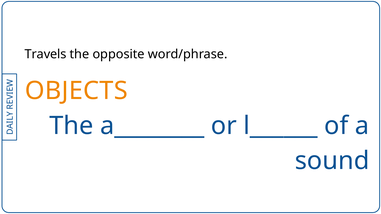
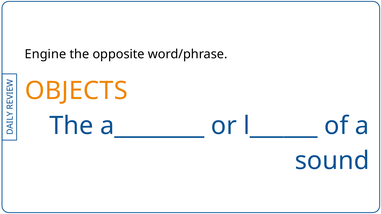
Travels: Travels -> Engine (45, 54)
